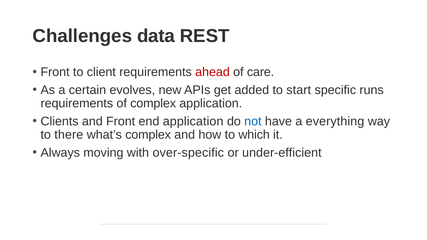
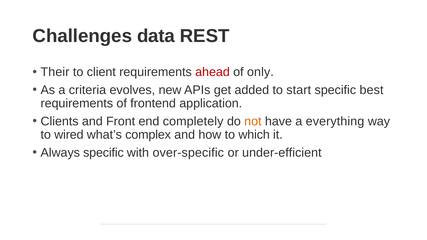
Front: Front -> Their (55, 72)
care: care -> only (260, 72)
certain: certain -> criteria (87, 90)
runs: runs -> best (372, 90)
of complex: complex -> frontend (153, 104)
end application: application -> completely (193, 121)
not colour: blue -> orange (253, 121)
there: there -> wired (69, 135)
Always moving: moving -> specific (103, 153)
